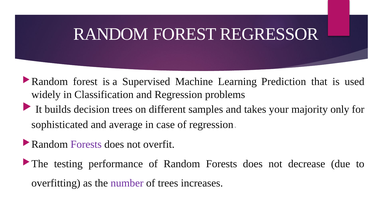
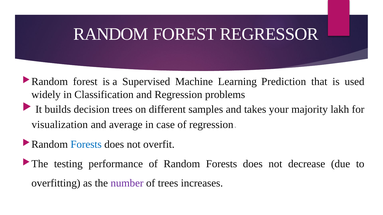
only: only -> lakh (340, 110)
sophisticated: sophisticated -> visualization (60, 125)
Forests colour: purple -> blue (86, 145)
